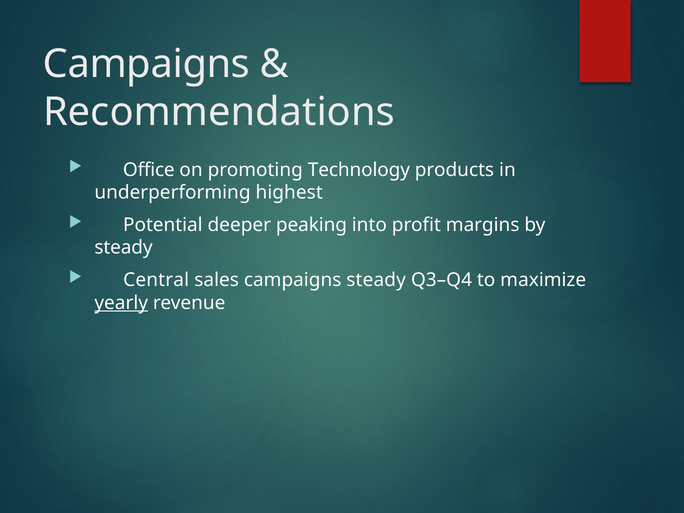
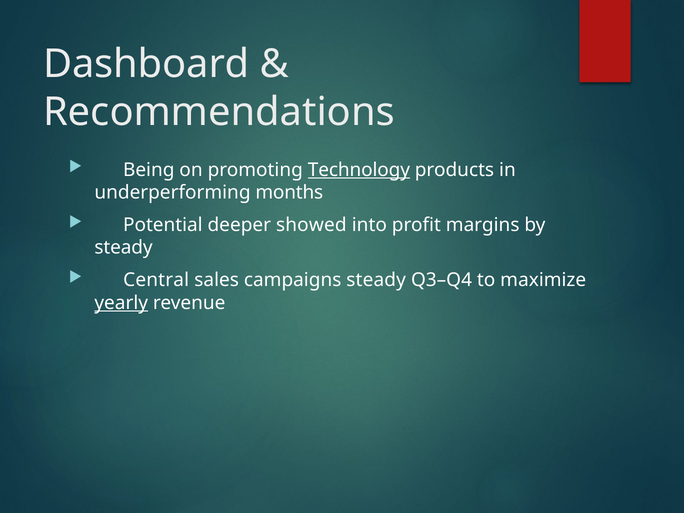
Campaigns: Campaigns -> Dashboard (146, 64)
Office: Office -> Being (149, 170)
Technology underline: none -> present (359, 170)
highest: highest -> months (289, 193)
peaking: peaking -> showed (311, 225)
